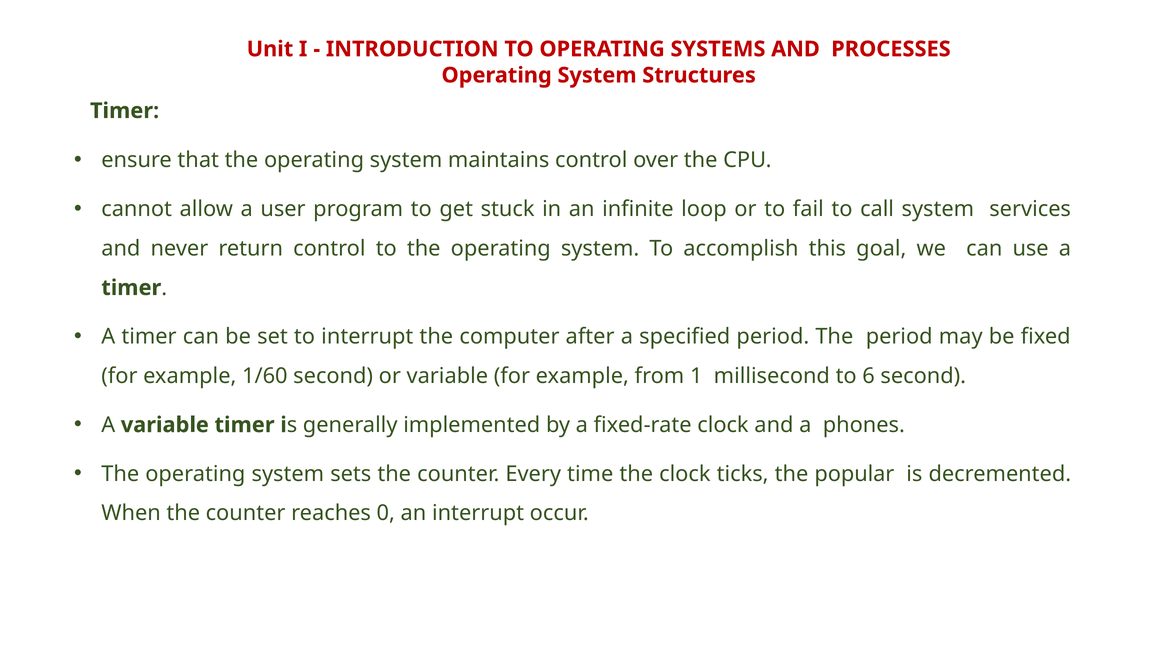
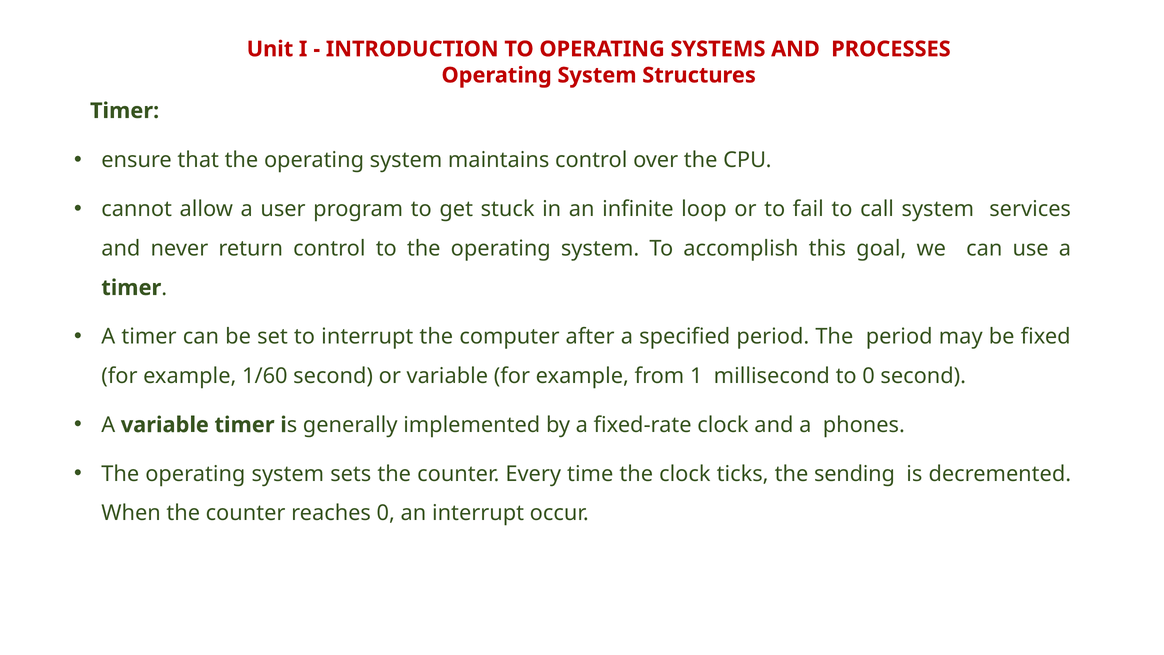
to 6: 6 -> 0 (869, 376)
popular: popular -> sending (854, 474)
